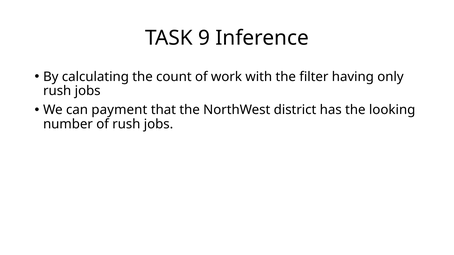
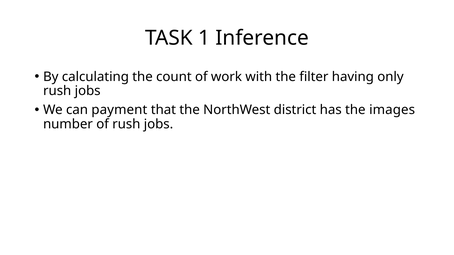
9: 9 -> 1 (204, 38)
looking: looking -> images (392, 110)
